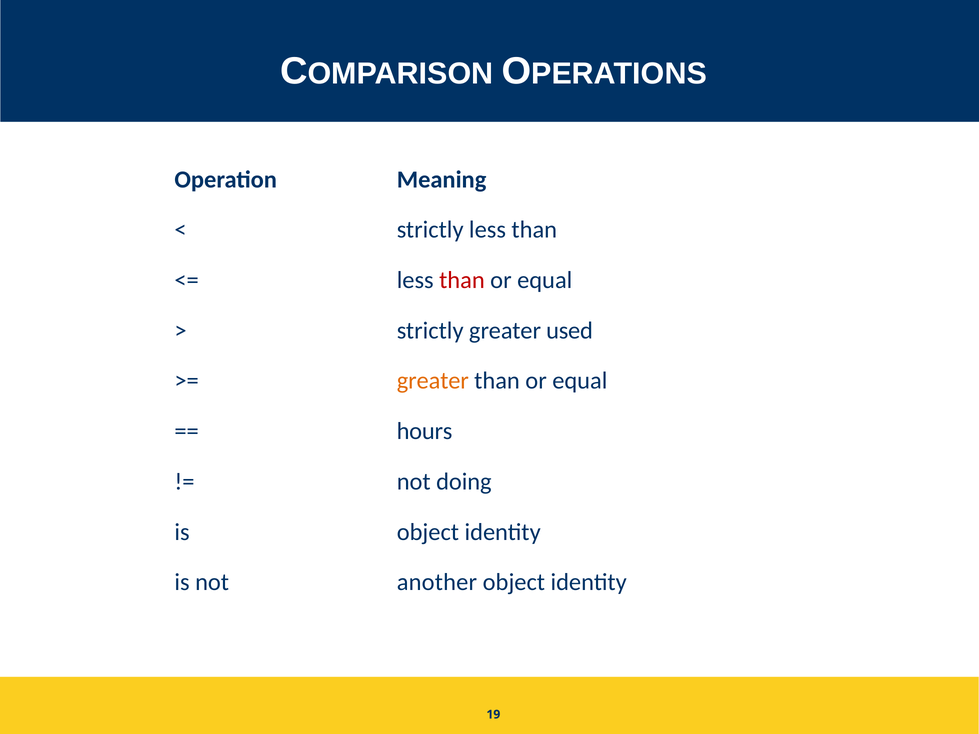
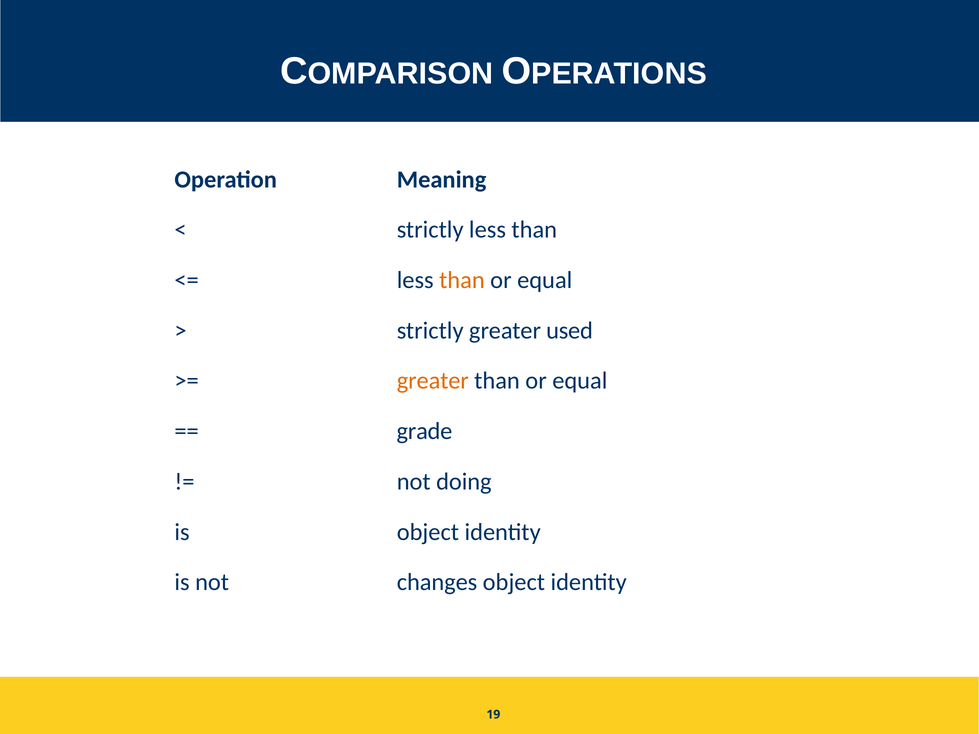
than colour: red -> orange (462, 280)
hours: hours -> grade (424, 431)
another: another -> changes (437, 583)
